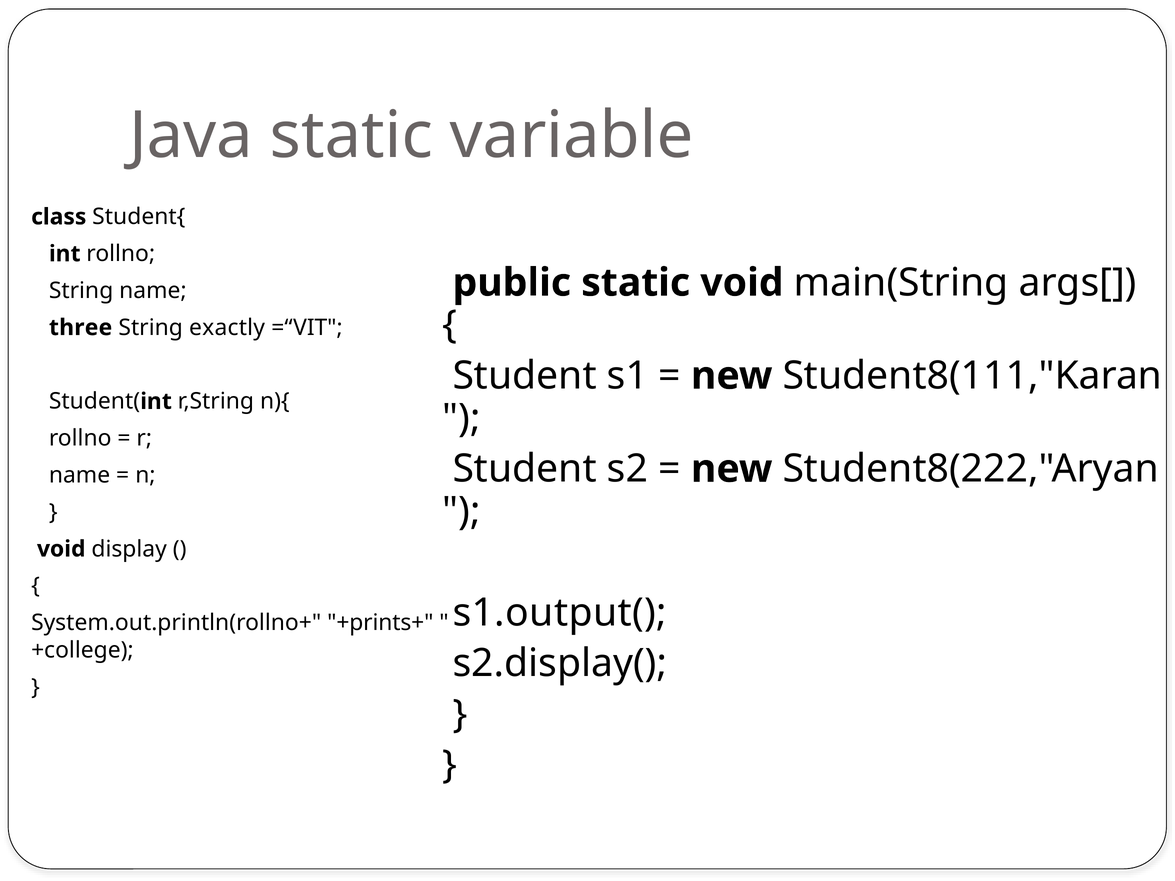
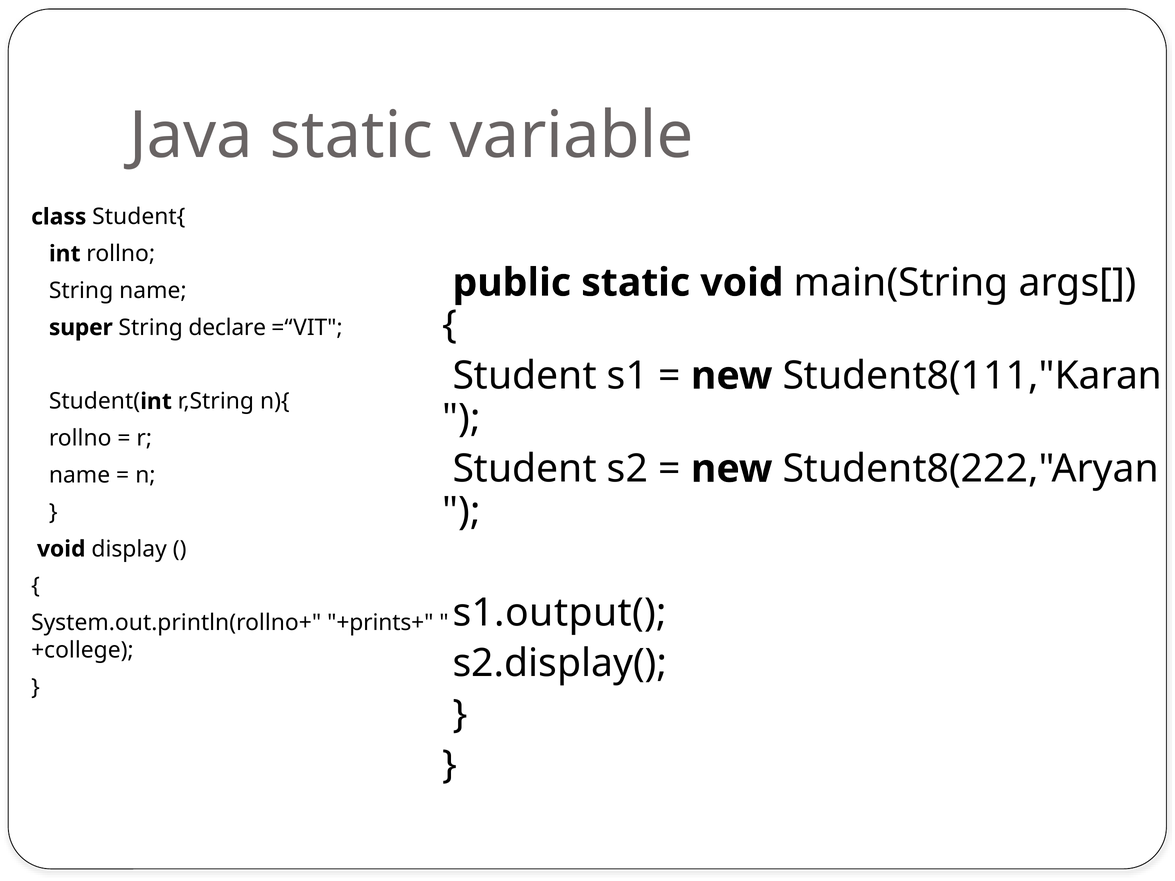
three: three -> super (81, 328)
exactly: exactly -> declare (227, 328)
